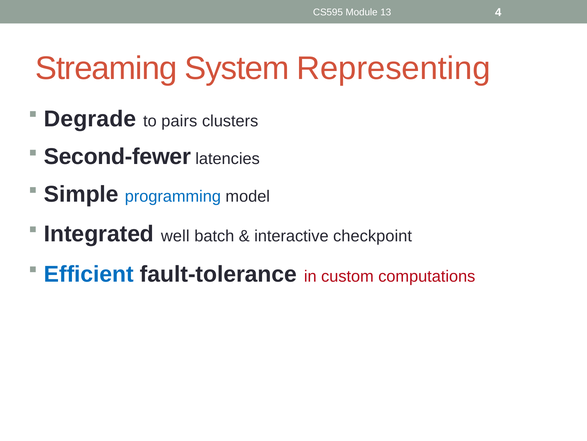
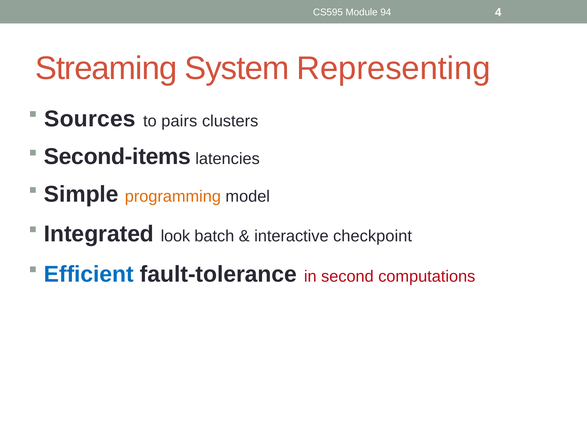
13: 13 -> 94 (386, 12)
Degrade: Degrade -> Sources (90, 119)
Second-fewer: Second-fewer -> Second-items (117, 156)
programming colour: blue -> orange (173, 196)
well: well -> look (175, 236)
custom: custom -> second (347, 276)
